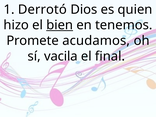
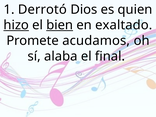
hizo underline: none -> present (16, 25)
tenemos: tenemos -> exaltado (124, 25)
vacila: vacila -> alaba (61, 56)
